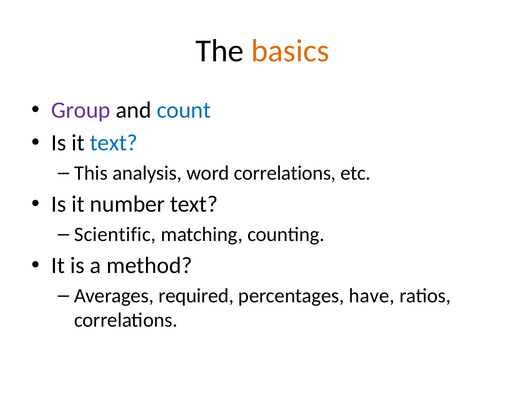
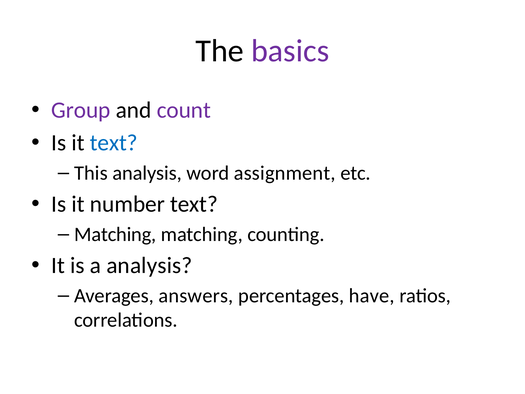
basics colour: orange -> purple (290, 51)
count colour: blue -> purple (184, 110)
word correlations: correlations -> assignment (285, 173)
Scientific: Scientific -> Matching (115, 234)
a method: method -> analysis (149, 265)
required: required -> answers (196, 296)
